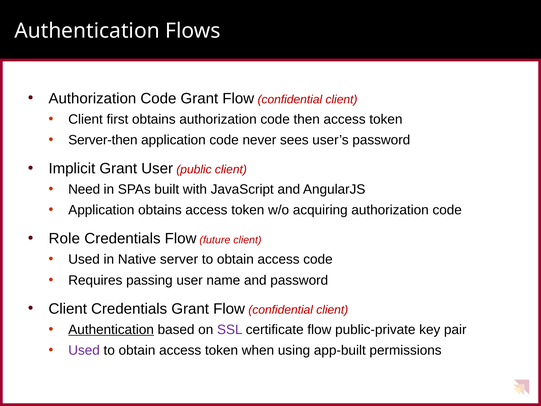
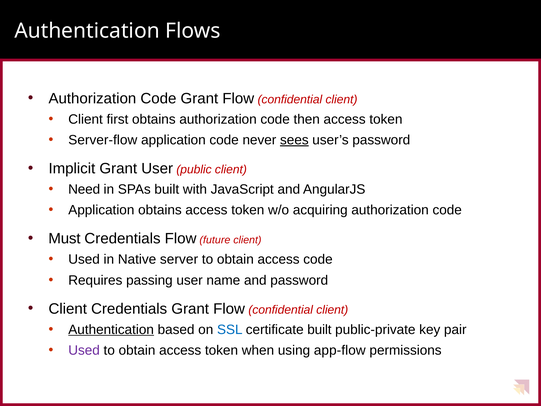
Server-then: Server-then -> Server-flow (103, 140)
sees underline: none -> present (294, 140)
Role: Role -> Must (64, 239)
SSL colour: purple -> blue (230, 329)
certificate flow: flow -> built (319, 329)
app-built: app-built -> app-flow (340, 350)
